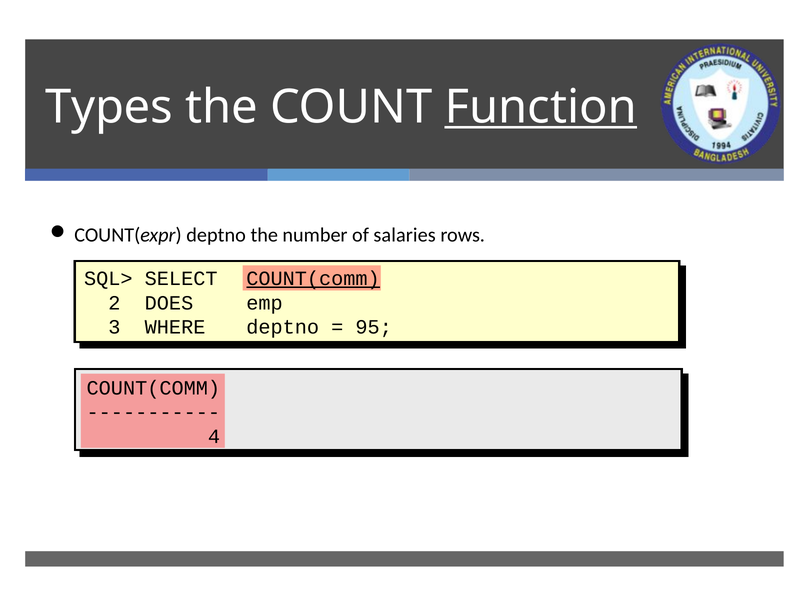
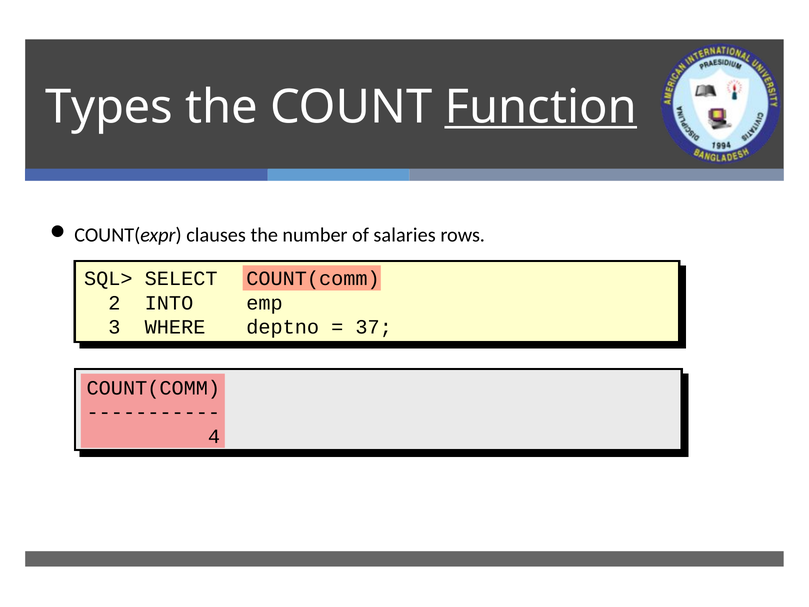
COUNT(expr deptno: deptno -> clauses (216, 235)
COUNT(comm underline: present -> none (313, 278)
DOES: DOES -> INTO (169, 303)
95: 95 -> 37 (374, 327)
